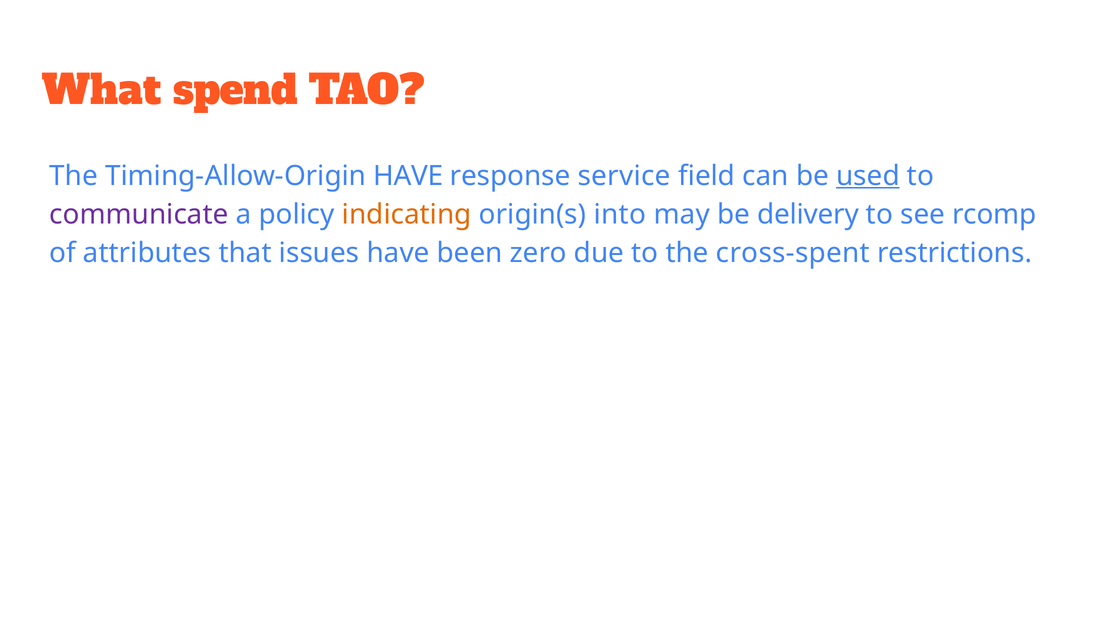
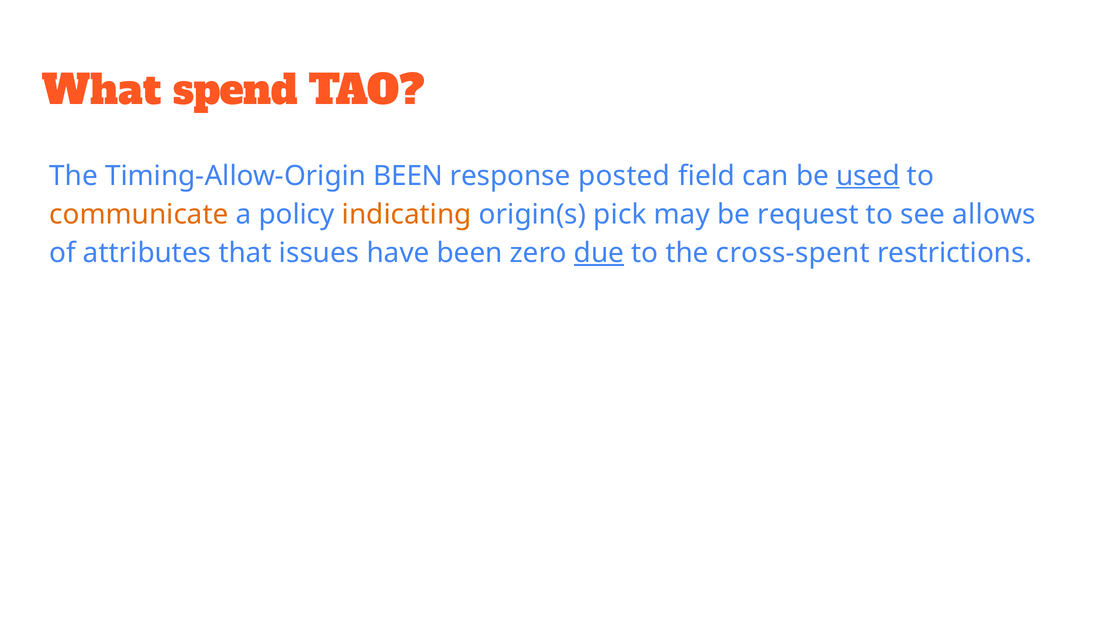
Timing-Allow-Origin HAVE: HAVE -> BEEN (408, 176)
service: service -> posted (624, 176)
communicate colour: purple -> orange (139, 214)
into: into -> pick (620, 214)
delivery: delivery -> request (808, 214)
rcomp: rcomp -> allows (994, 214)
due underline: none -> present (599, 253)
